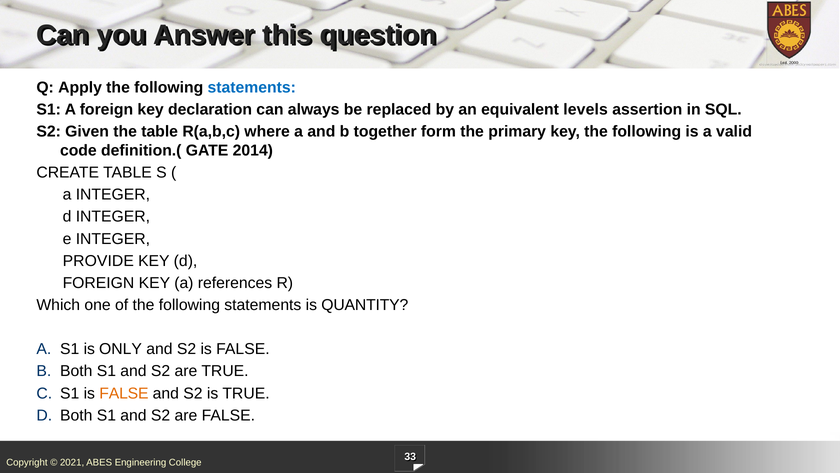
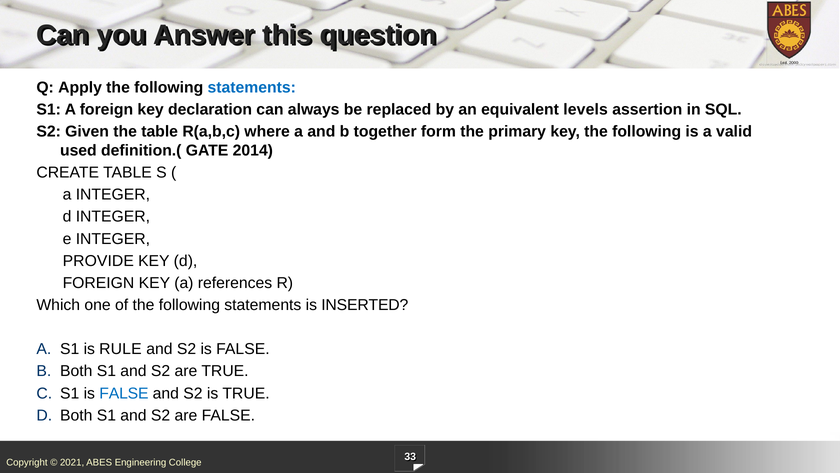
code: code -> used (78, 150)
QUANTITY: QUANTITY -> INSERTED (365, 305)
ONLY: ONLY -> RULE (120, 349)
FALSE colour: orange -> blue (124, 393)
